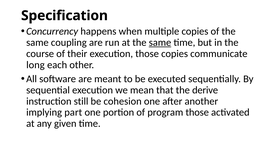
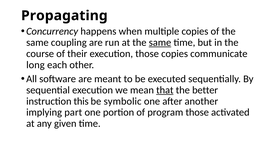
Specification: Specification -> Propagating (64, 16)
that underline: none -> present (165, 90)
derive: derive -> better (205, 90)
still: still -> this (81, 101)
cohesion: cohesion -> symbolic (123, 101)
